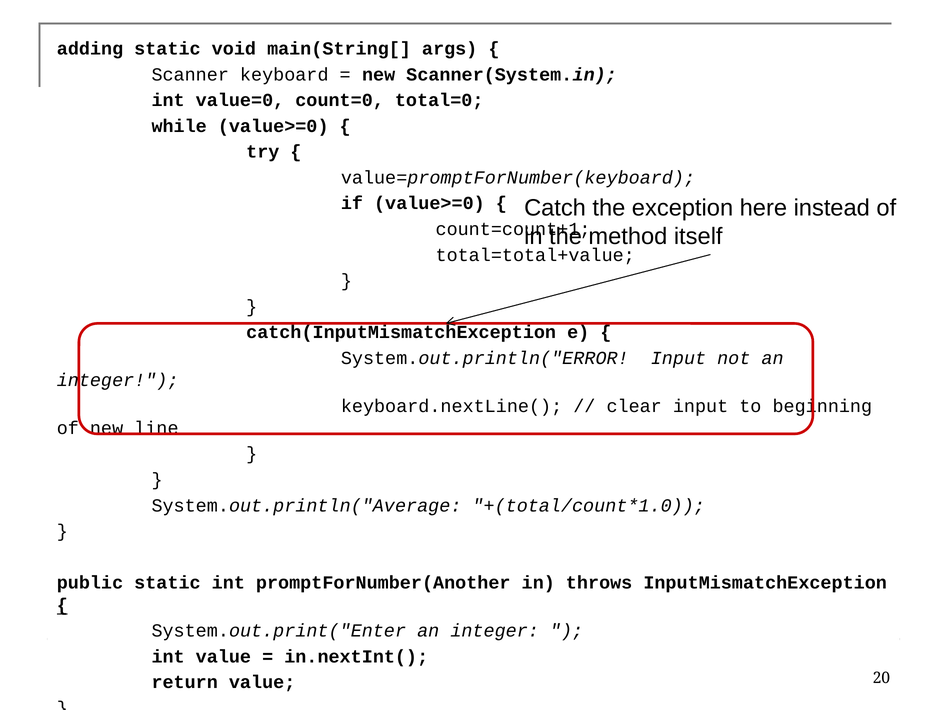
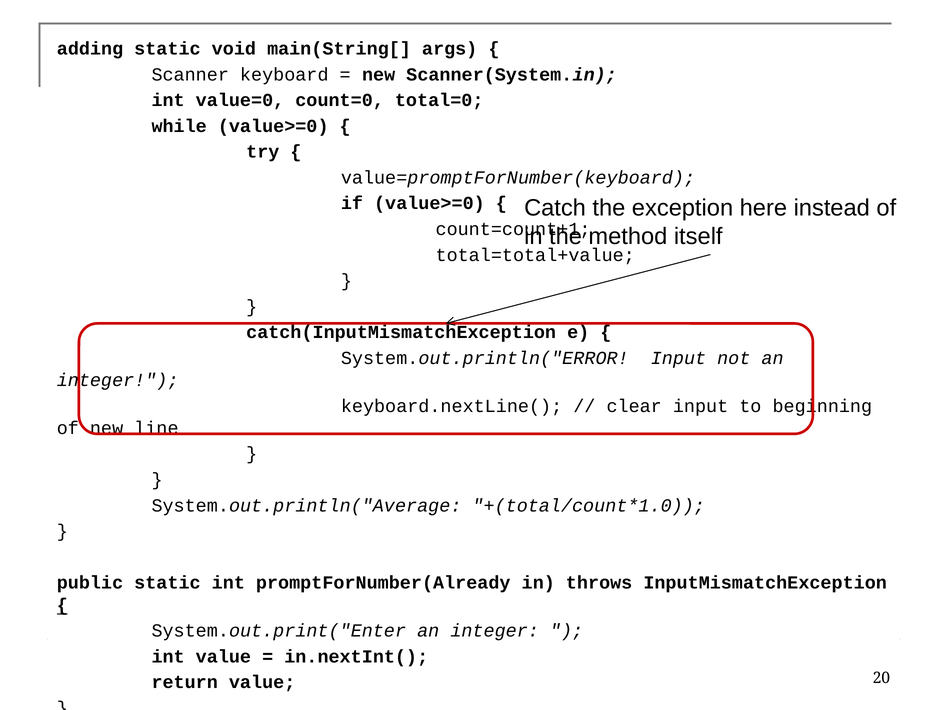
promptForNumber(Another: promptForNumber(Another -> promptForNumber(Already (383, 583)
